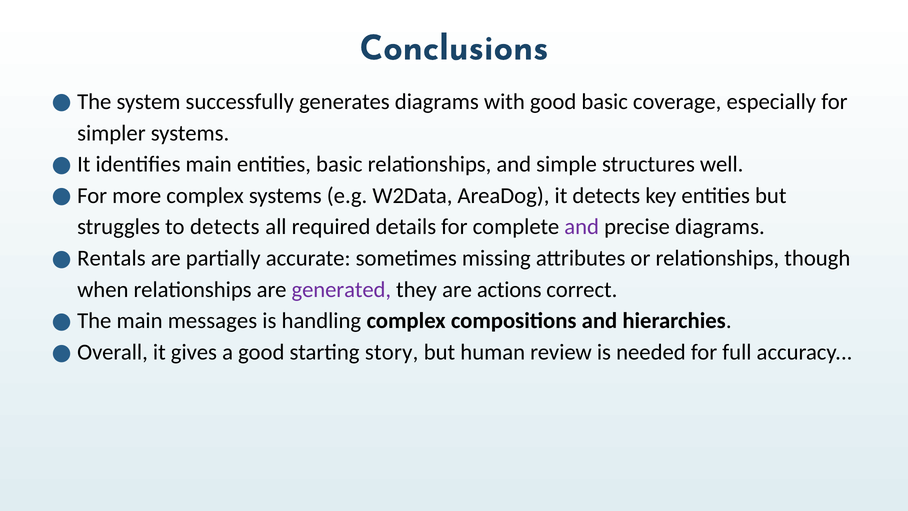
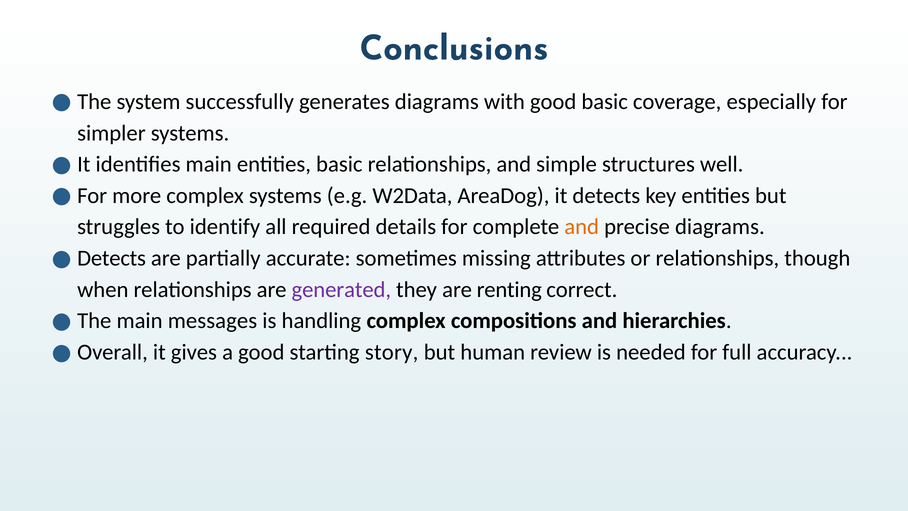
to detects: detects -> identify (225, 227)
and colour: purple -> orange (582, 227)
Rentals: Rentals -> Detects (112, 258)
actions: actions -> renting (509, 290)
